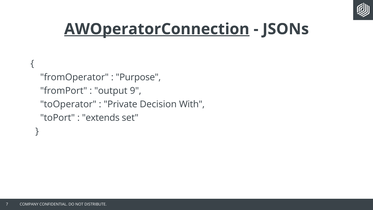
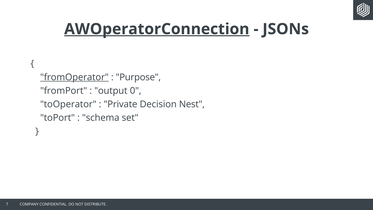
fromOperator underline: none -> present (74, 77)
9: 9 -> 0 (136, 91)
With: With -> Nest (192, 104)
extends: extends -> schema (101, 118)
